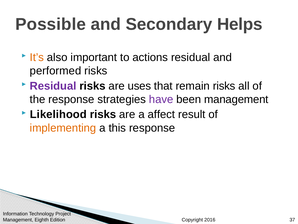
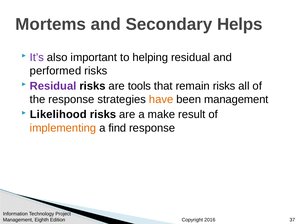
Possible: Possible -> Mortems (51, 24)
It’s colour: orange -> purple (37, 57)
actions: actions -> helping (150, 57)
uses: uses -> tools (139, 86)
have colour: purple -> orange (161, 99)
affect: affect -> make (161, 114)
this: this -> find (117, 128)
